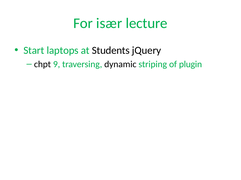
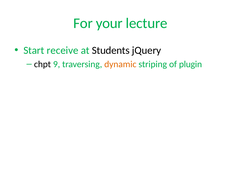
især: især -> your (109, 23)
laptops: laptops -> receive (63, 51)
dynamic colour: black -> orange (120, 64)
